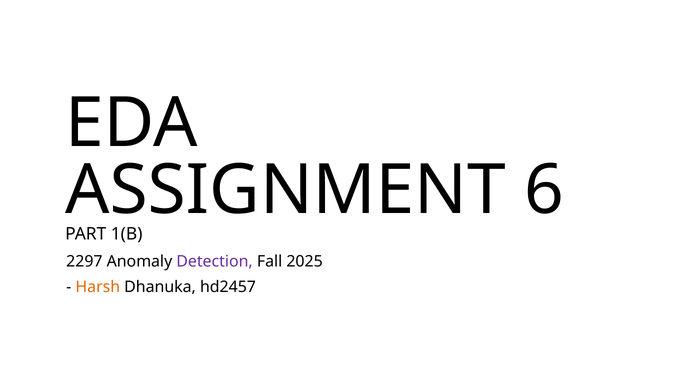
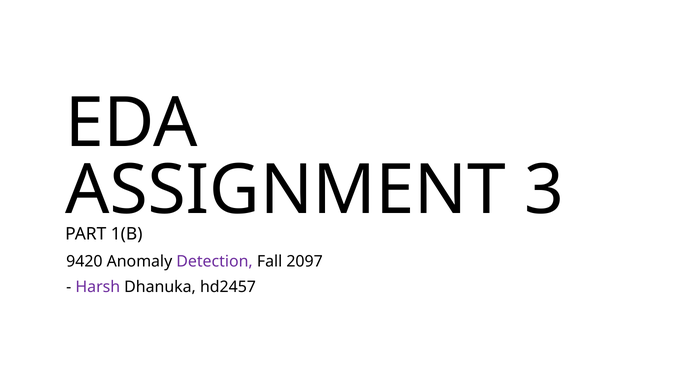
6: 6 -> 3 (544, 190)
2297: 2297 -> 9420 (84, 261)
2025: 2025 -> 2097 (305, 261)
Harsh colour: orange -> purple (98, 287)
